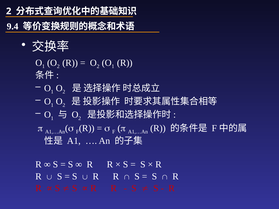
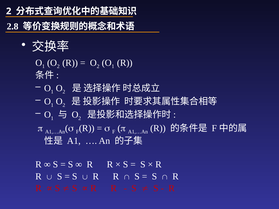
9.4: 9.4 -> 2.8 (13, 27)
